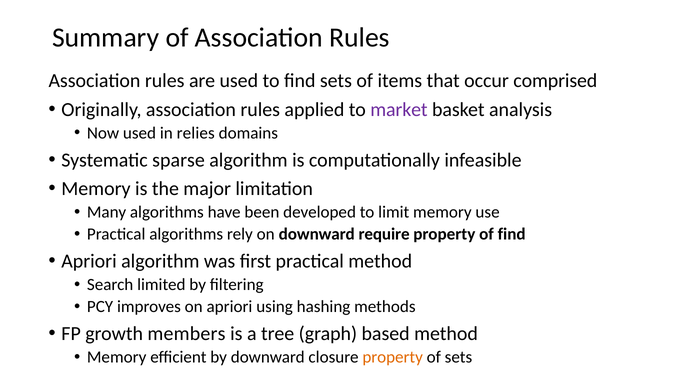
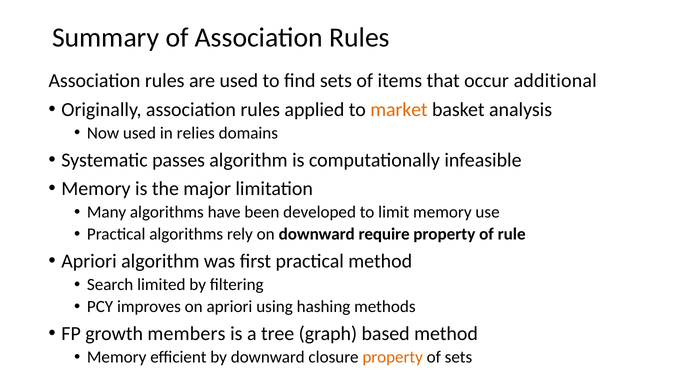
comprised: comprised -> additional (555, 81)
market colour: purple -> orange (399, 109)
sparse: sparse -> passes (179, 160)
of find: find -> rule (512, 234)
